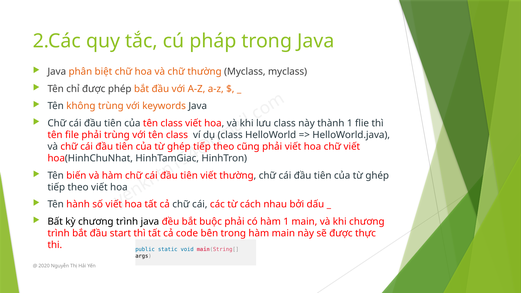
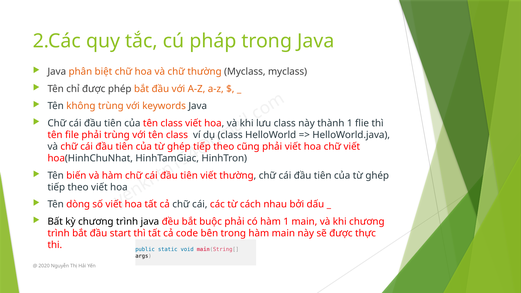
hành: hành -> dòng (78, 204)
